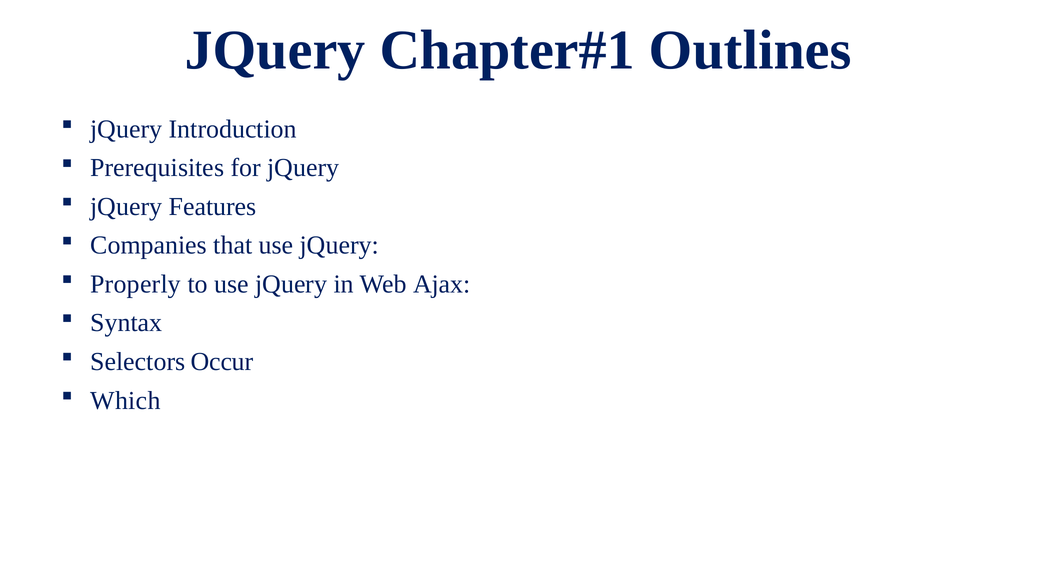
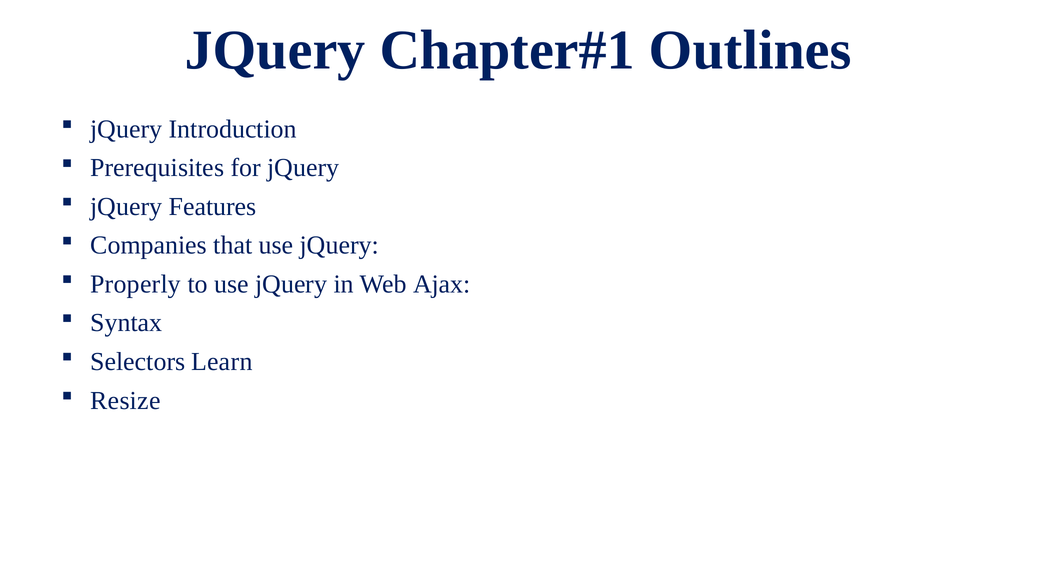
Occur: Occur -> Learn (222, 362)
Which: Which -> Resize (125, 401)
